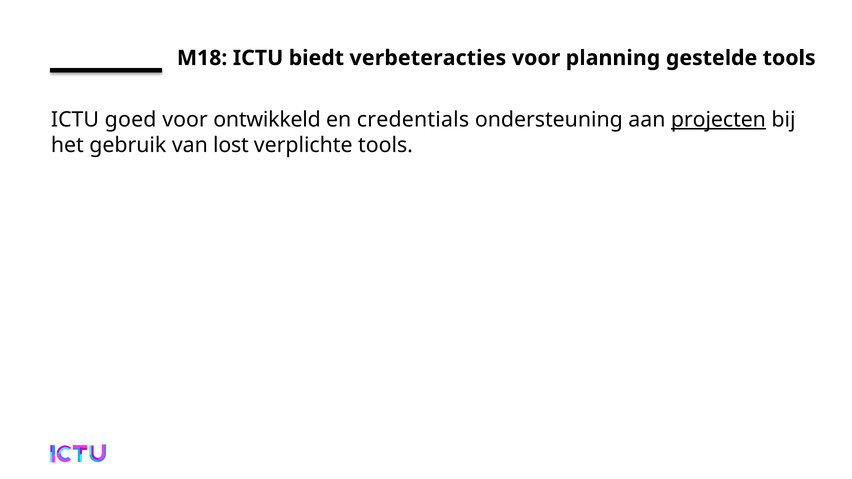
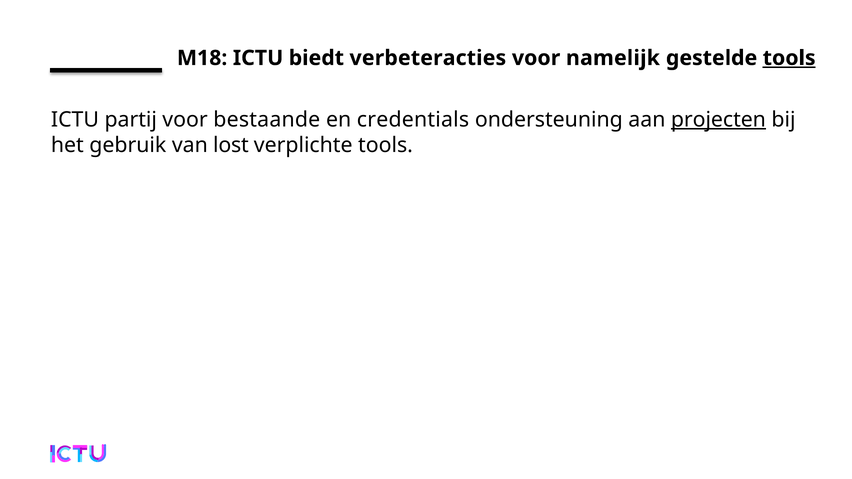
planning: planning -> namelijk (613, 58)
tools underline: none -> present (789, 58)
goed: goed -> partij (131, 120)
ontwikkeld: ontwikkeld -> bestaande (267, 120)
